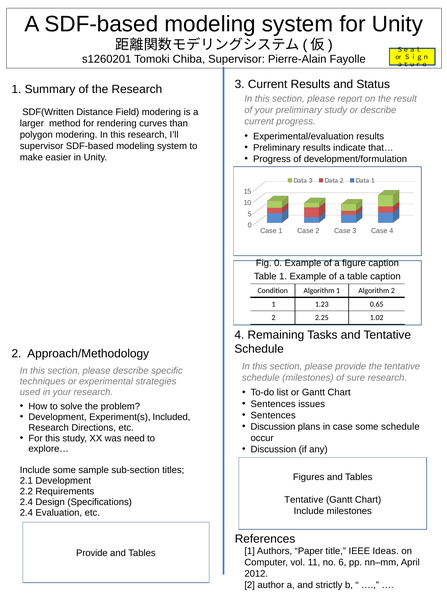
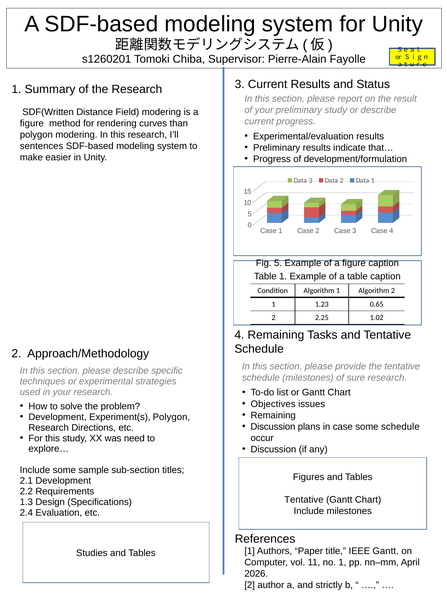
larger: larger -> figure (32, 123)
supervisor: supervisor -> sentences (42, 146)
Fig 0: 0 -> 5 (278, 263)
Sentences: Sentences -> Objectives (273, 404)
Sentences: Sentences -> Remaining (273, 415)
Experiment(s Included: Included -> Polygon (171, 417)
2.4: 2.4 -> 1.3 (26, 502)
IEEE Ideas: Ideas -> Gantt (386, 551)
Provide: Provide -> Studies (92, 553)
no 6: 6 -> 1 (342, 562)
2012: 2012 -> 2026 (256, 574)
